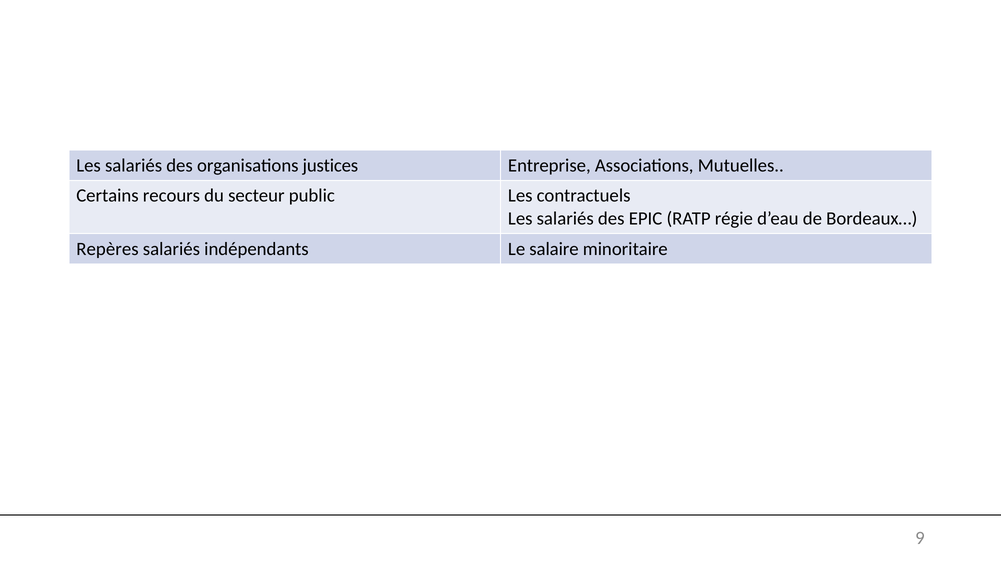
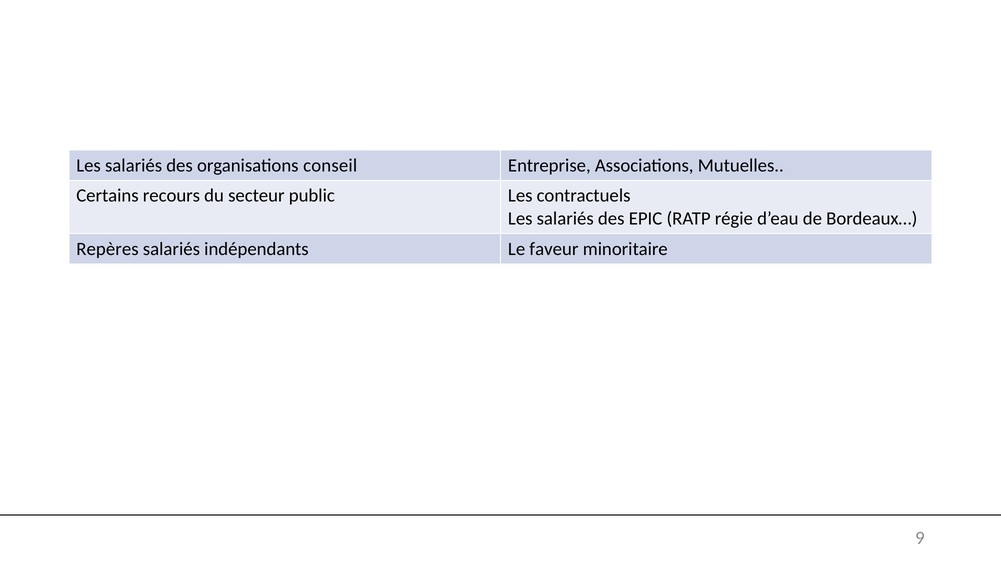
justices: justices -> conseil (330, 165)
salaire: salaire -> faveur (554, 249)
